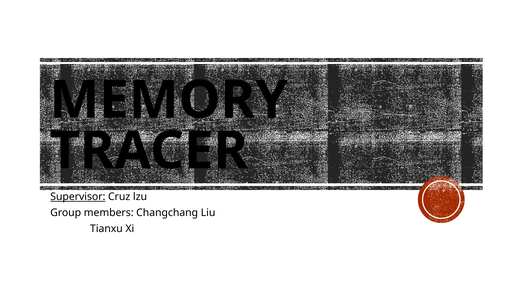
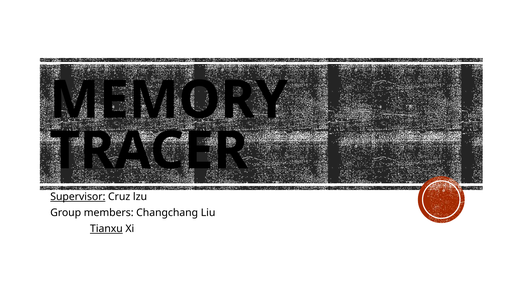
Tianxu underline: none -> present (106, 229)
